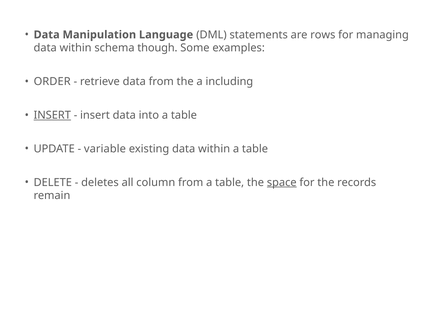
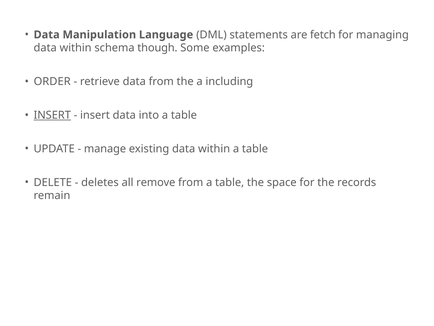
rows: rows -> fetch (323, 35)
variable: variable -> manage (105, 149)
column: column -> remove (156, 182)
space underline: present -> none (282, 182)
